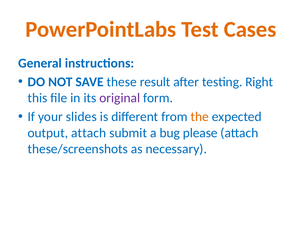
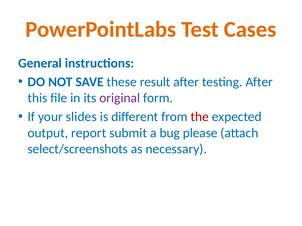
testing Right: Right -> After (259, 82)
the colour: orange -> red (200, 117)
output attach: attach -> report (89, 133)
these/screenshots: these/screenshots -> select/screenshots (78, 149)
